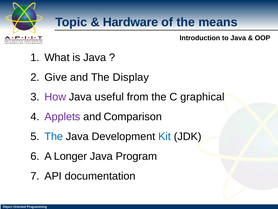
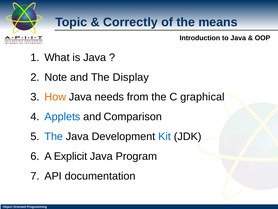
Hardware: Hardware -> Correctly (130, 22)
Give: Give -> Note (56, 77)
How colour: purple -> orange (55, 97)
useful: useful -> needs (109, 97)
Applets colour: purple -> blue (62, 117)
Longer: Longer -> Explicit (71, 156)
